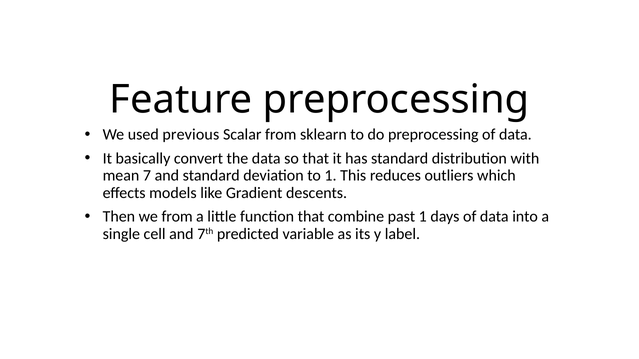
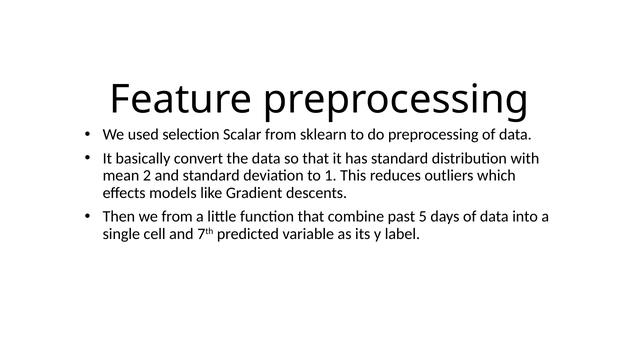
previous: previous -> selection (191, 135)
7: 7 -> 2 (147, 176)
past 1: 1 -> 5 (423, 217)
